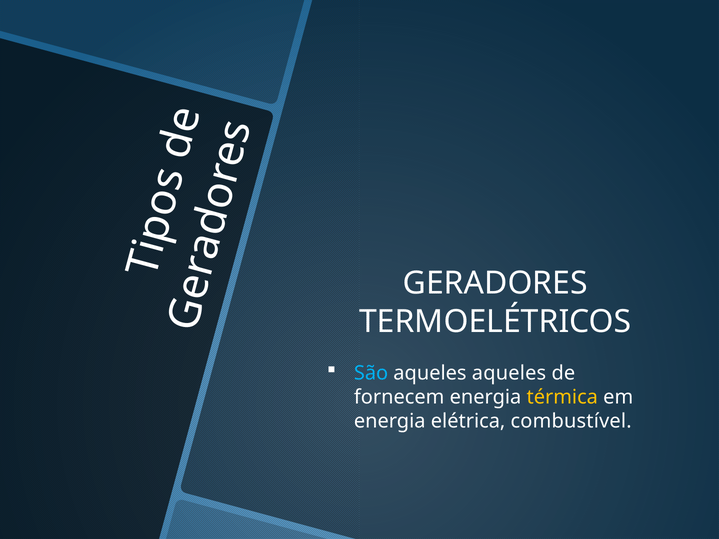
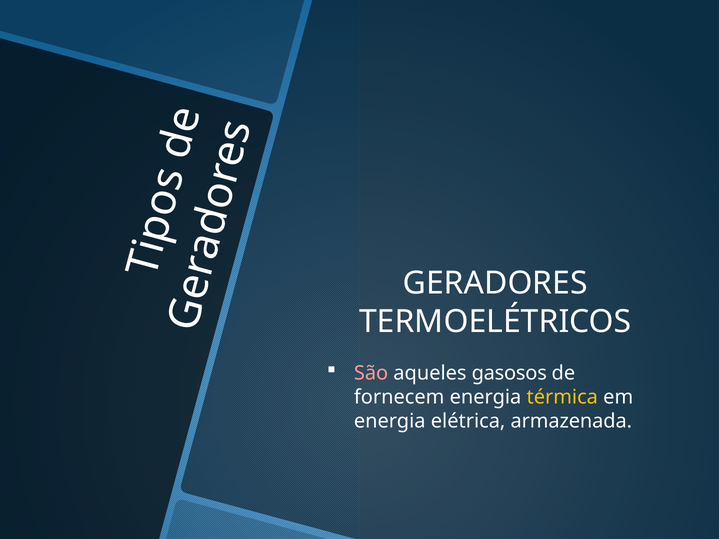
São colour: light blue -> pink (371, 374)
aqueles aqueles: aqueles -> gasosos (509, 374)
combustível: combustível -> armazenada (571, 421)
